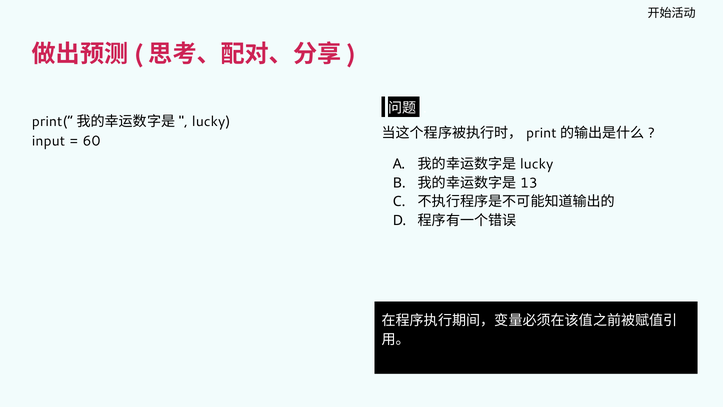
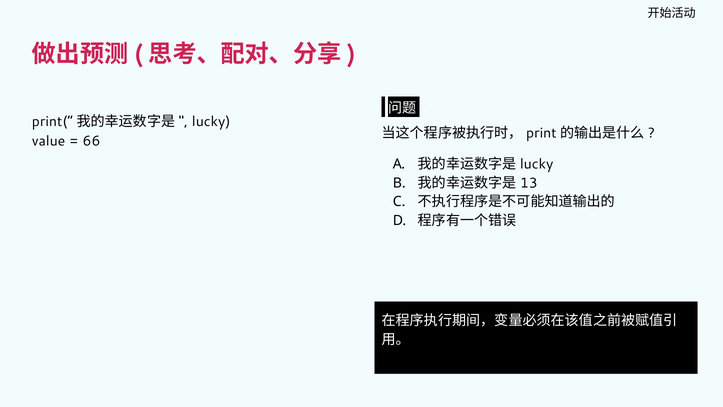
input: input -> value (49, 141)
60: 60 -> 66 (92, 141)
